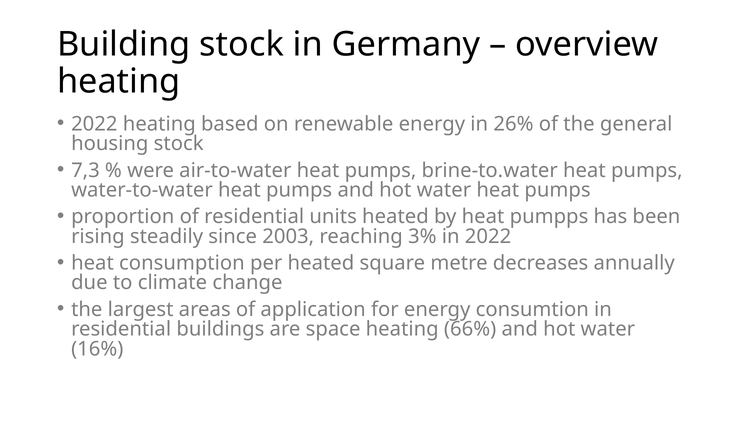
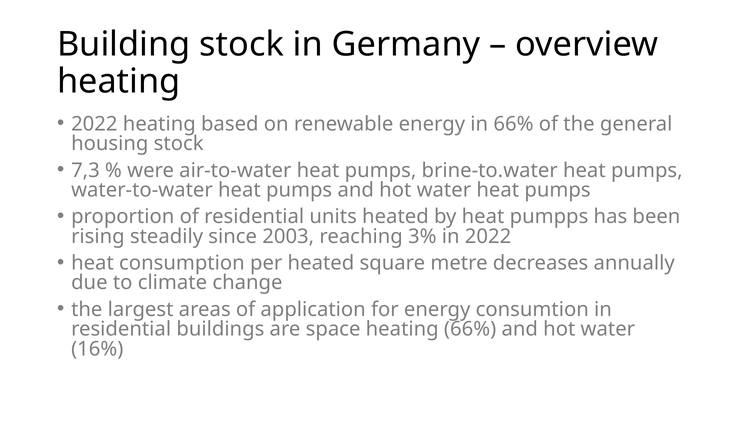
in 26%: 26% -> 66% (513, 124)
